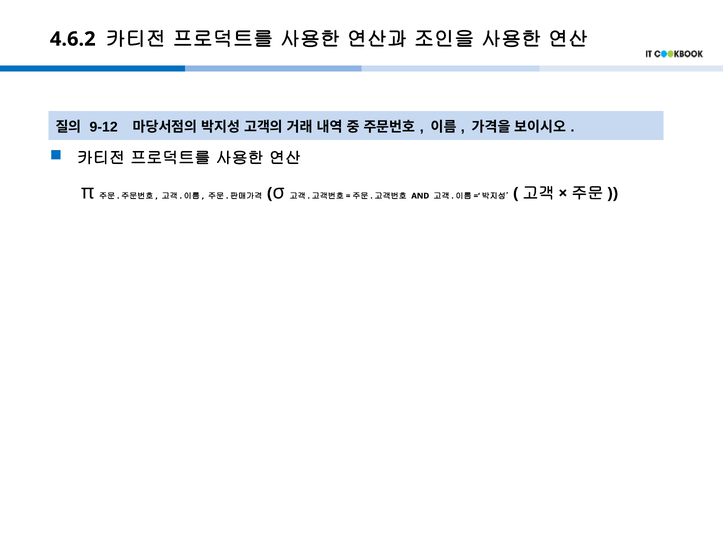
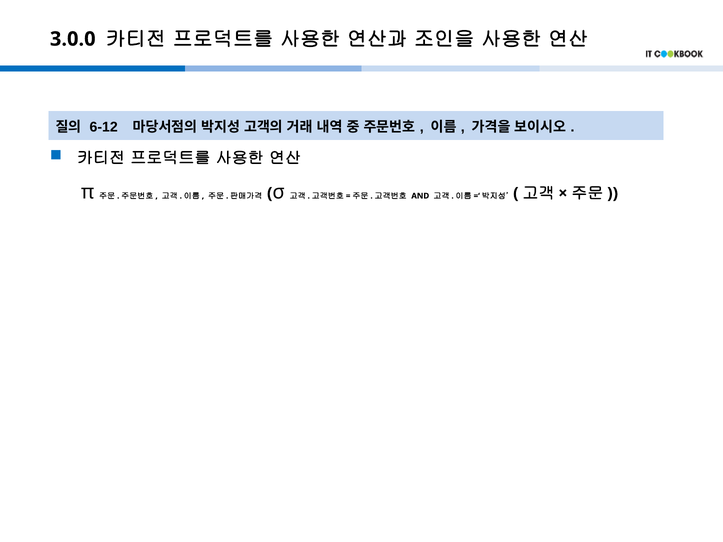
4.6.2: 4.6.2 -> 3.0.0 (73, 39)
9-12: 9-12 -> 6-12 (104, 127)
